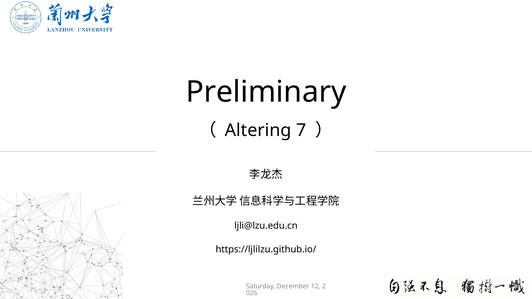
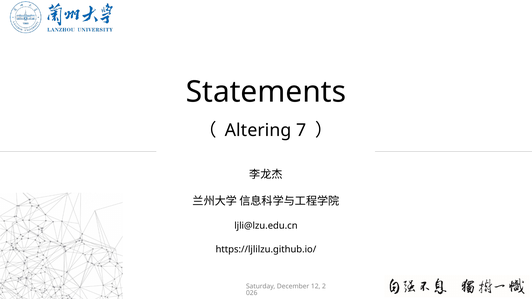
Preliminary: Preliminary -> Statements (266, 92)
